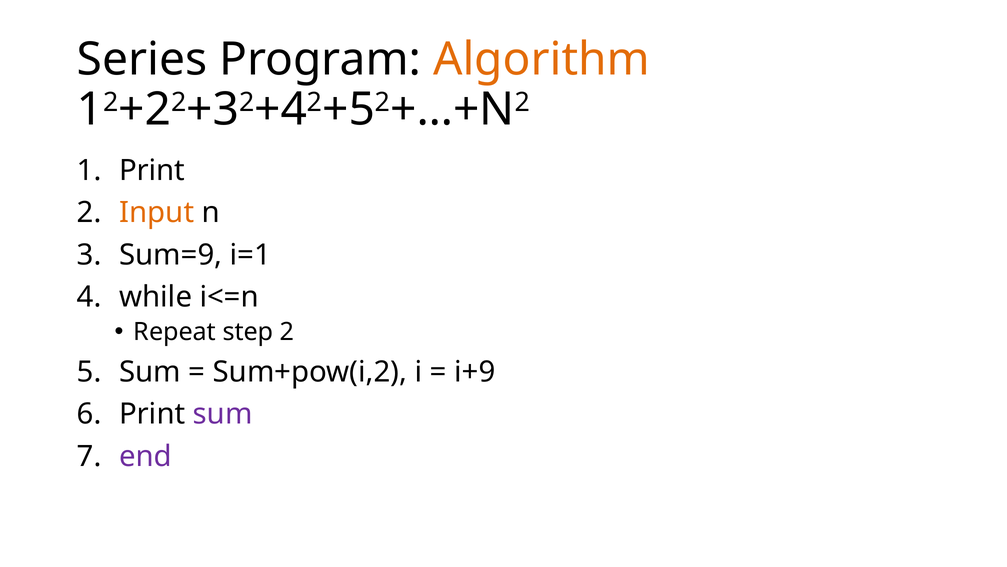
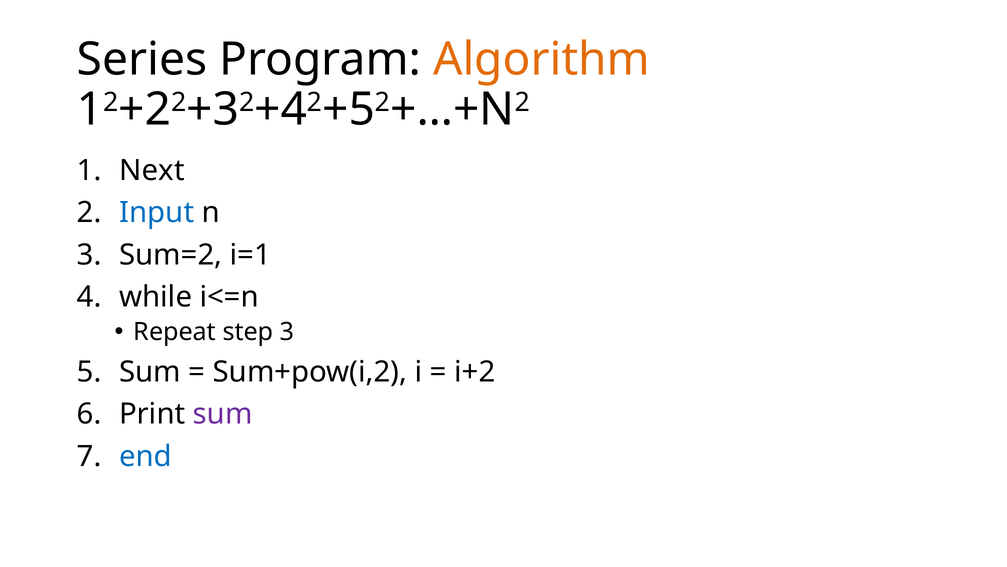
Print: Print -> Next (152, 170)
Input colour: orange -> blue (157, 212)
Sum=9: Sum=9 -> Sum=2 (171, 255)
step 2: 2 -> 3 (287, 332)
i+9: i+9 -> i+2 (475, 372)
end colour: purple -> blue (146, 456)
